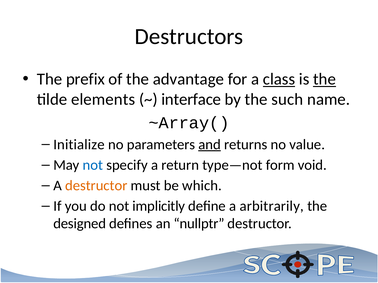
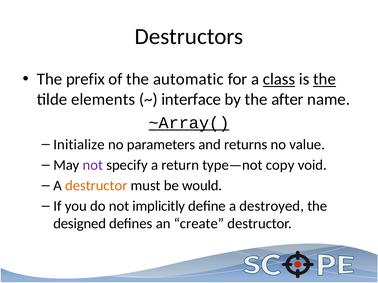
advantage: advantage -> automatic (188, 79)
such: such -> after (287, 99)
~Array( underline: none -> present (189, 123)
and underline: present -> none (210, 145)
not colour: blue -> purple (93, 165)
form: form -> copy (280, 165)
which: which -> would (202, 186)
arbitrarily: arbitrarily -> destroyed (272, 206)
nullptr: nullptr -> create (199, 224)
